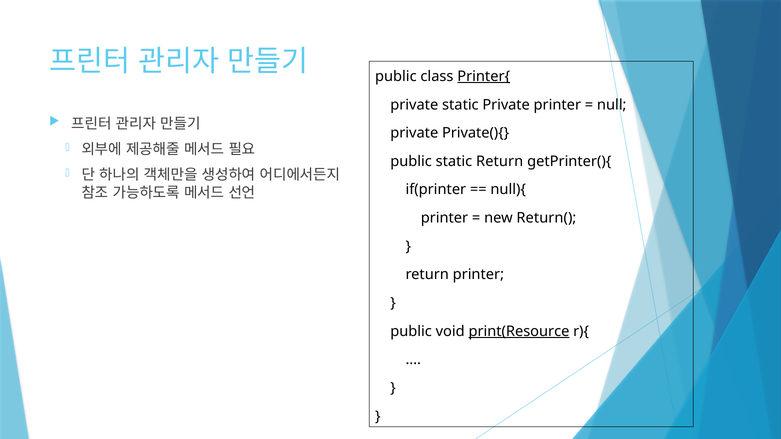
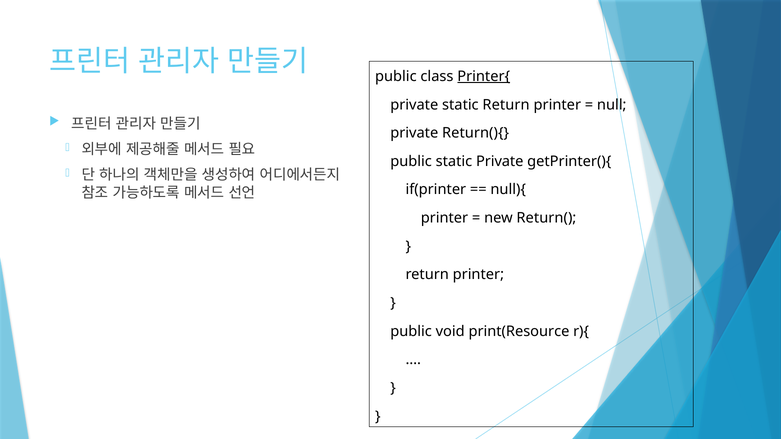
static Private: Private -> Return (506, 105)
Private(){: Private(){ -> Return(){ (476, 133)
static Return: Return -> Private (500, 161)
print(Resource underline: present -> none (519, 331)
